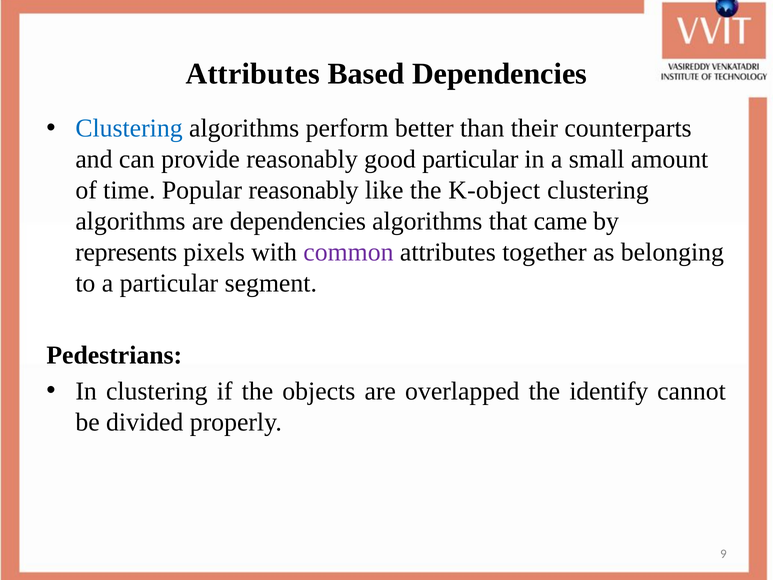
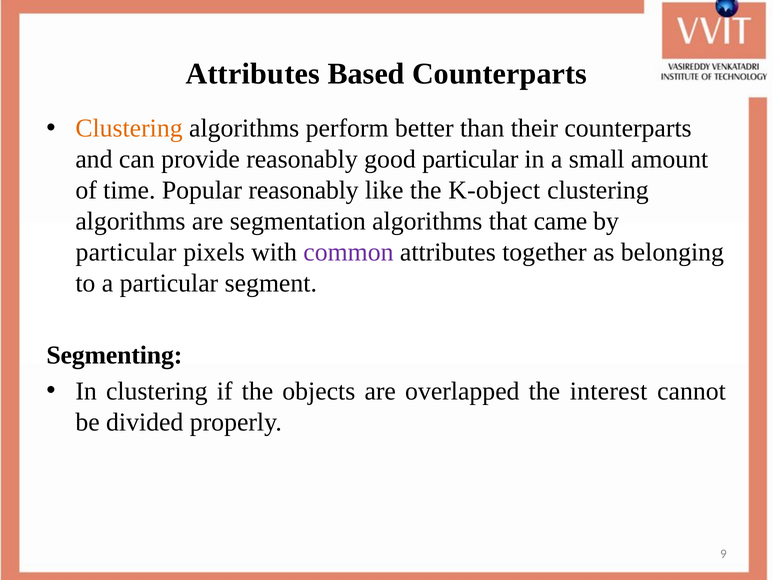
Based Dependencies: Dependencies -> Counterparts (500, 74)
Clustering colour: blue -> orange (129, 128)
are dependencies: dependencies -> segmentation (298, 221)
represents: represents -> particular (126, 252)
Pedestrians: Pedestrians -> Segmenting (114, 355)
identify: identify -> interest (609, 391)
